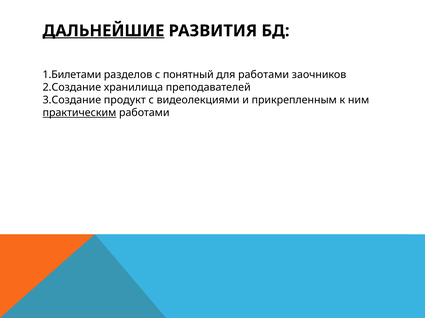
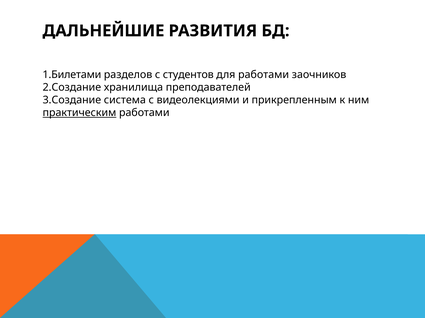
ДАЛЬНЕЙШИЕ underline: present -> none (103, 31)
понятный: понятный -> студентов (188, 75)
продукт: продукт -> система (125, 100)
